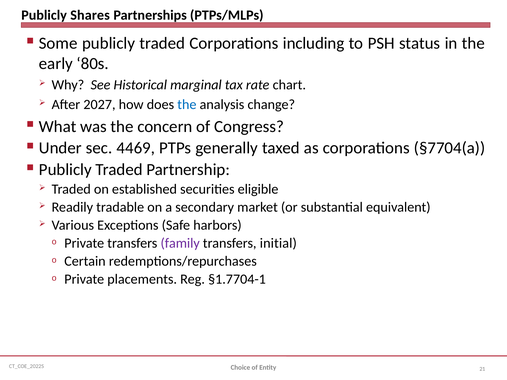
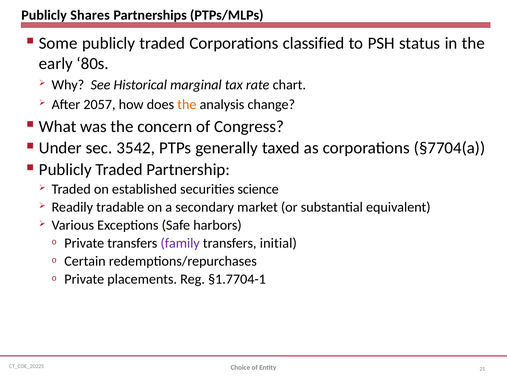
including: including -> classified (314, 43)
2027: 2027 -> 2057 (99, 105)
the colour: blue -> orange (187, 105)
4469: 4469 -> 3542 (136, 148)
eligible: eligible -> science (258, 189)
